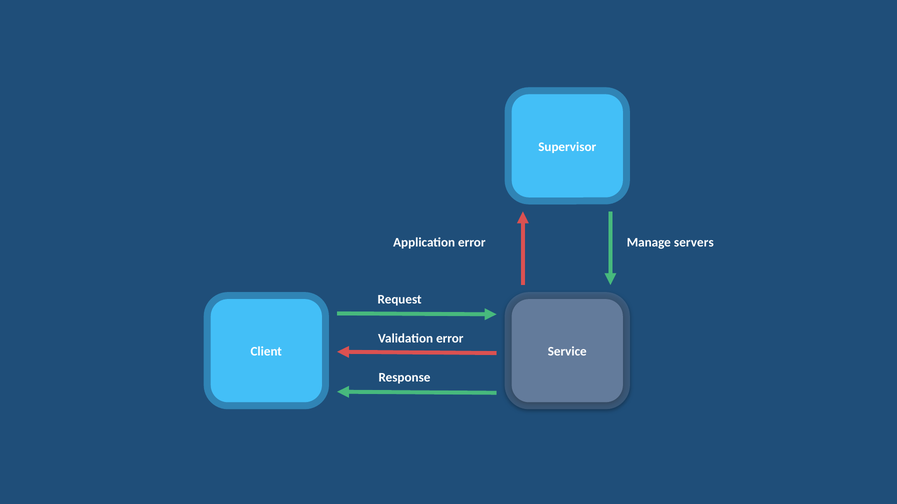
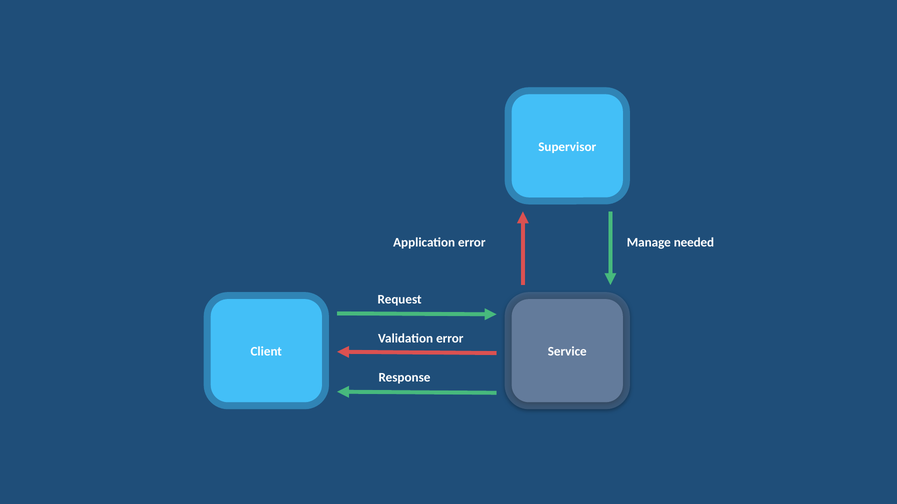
servers: servers -> needed (694, 243)
